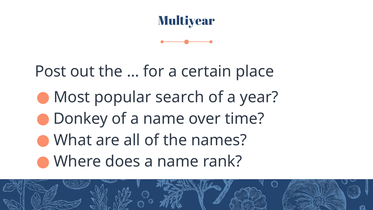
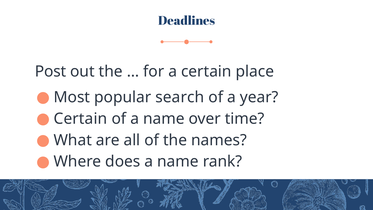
Multiyear: Multiyear -> Deadlines (187, 21)
Donkey: Donkey -> Certain (80, 119)
